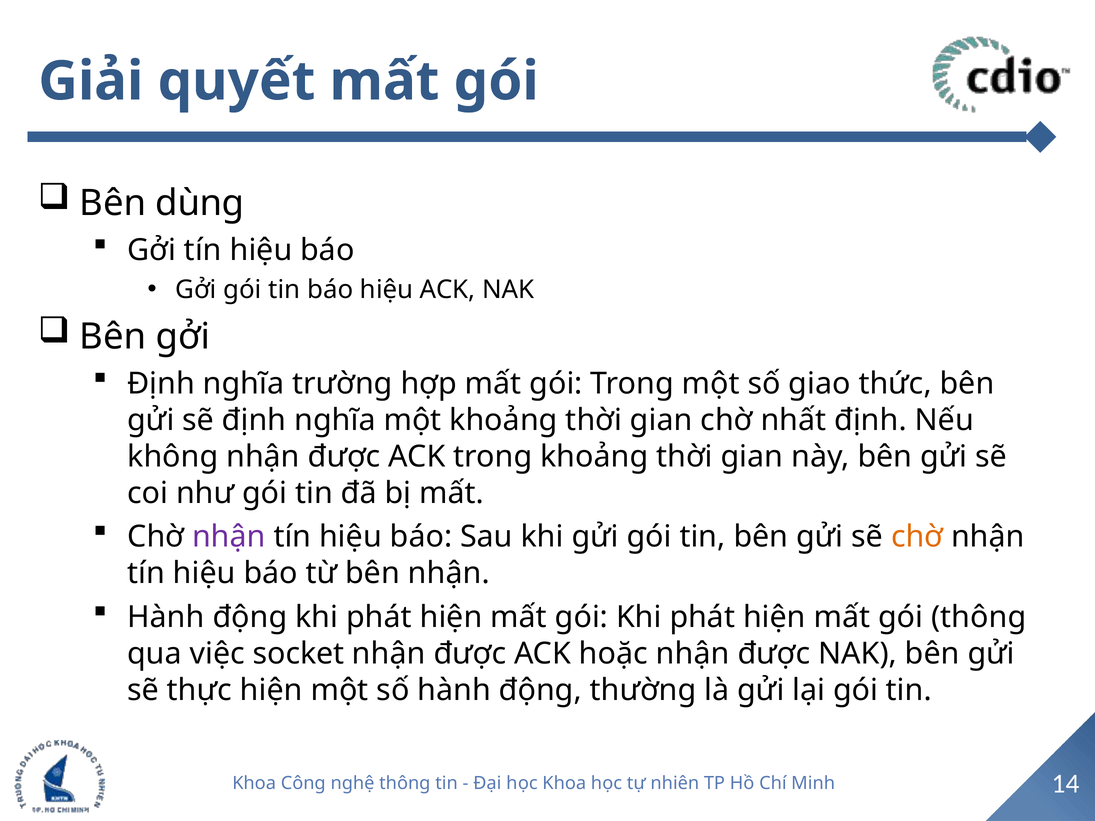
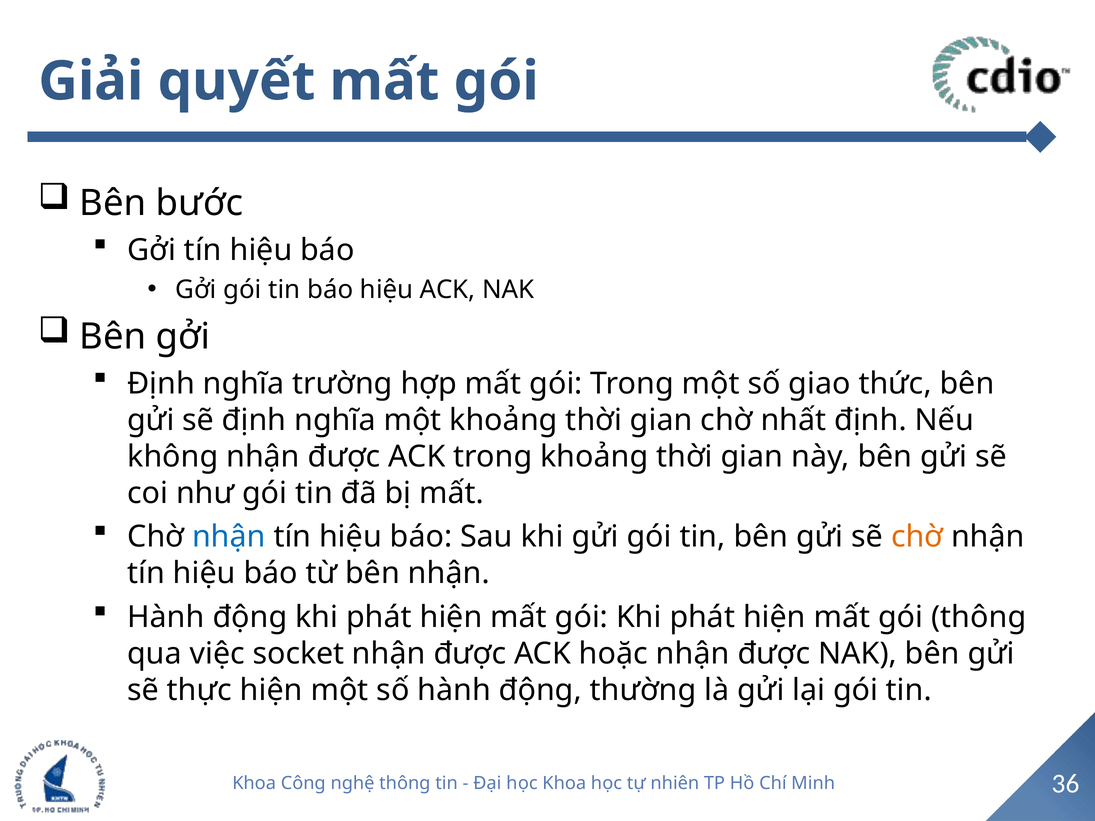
dùng: dùng -> bước (200, 203)
nhận colour: purple -> blue (229, 537)
14: 14 -> 36 (1066, 784)
